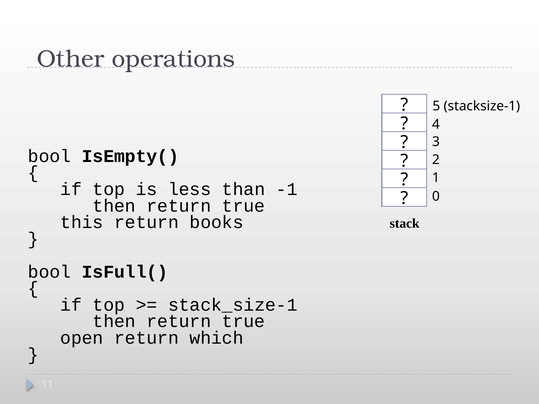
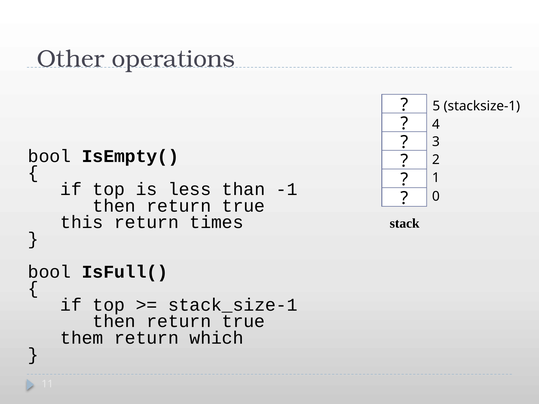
books: books -> times (217, 222)
open: open -> them (82, 338)
